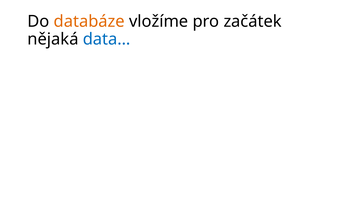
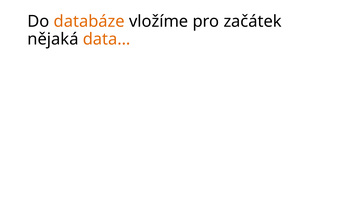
data… colour: blue -> orange (107, 39)
